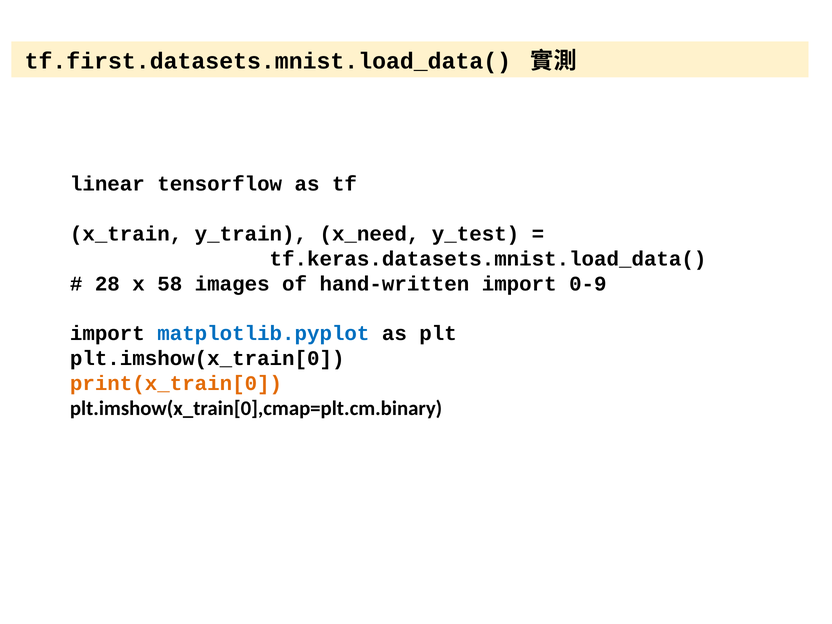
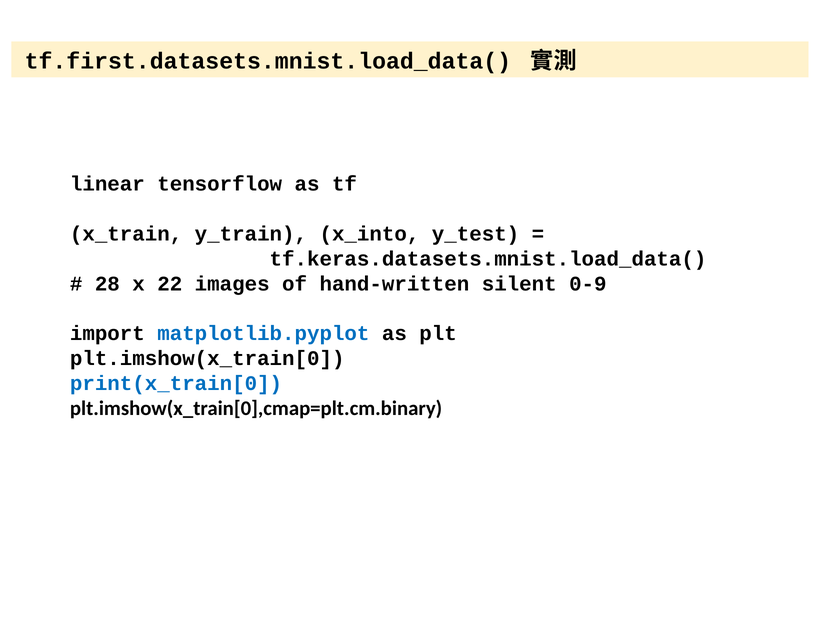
x_need: x_need -> x_into (369, 234)
58: 58 -> 22 (170, 284)
hand-written import: import -> silent (519, 284)
print(x_train[0 colour: orange -> blue (176, 383)
